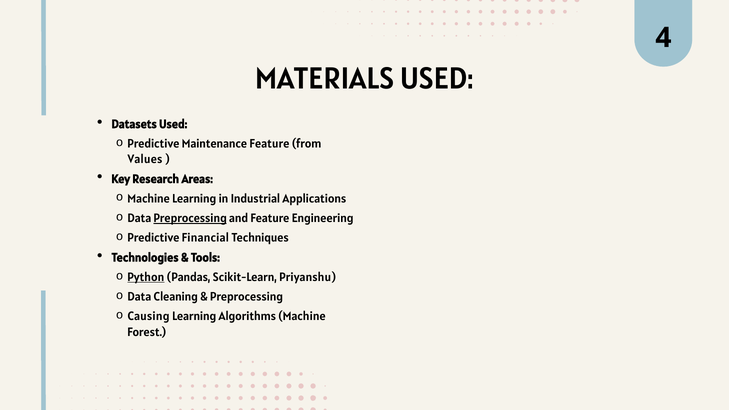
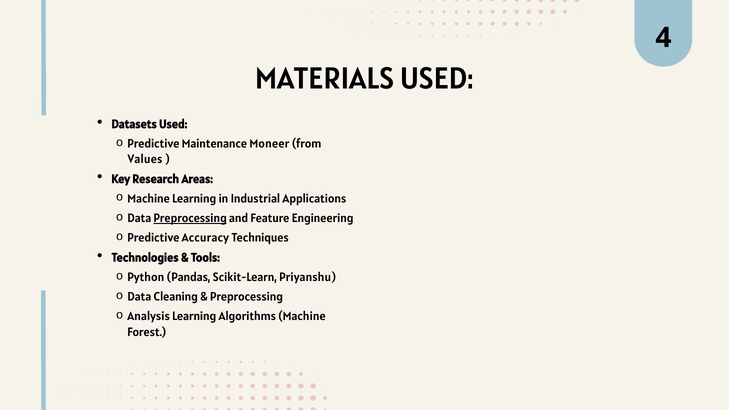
Maintenance Feature: Feature -> Moneer (269, 144)
Financial: Financial -> Accuracy (205, 238)
Python underline: present -> none (146, 277)
Causing: Causing -> Analysis (149, 316)
